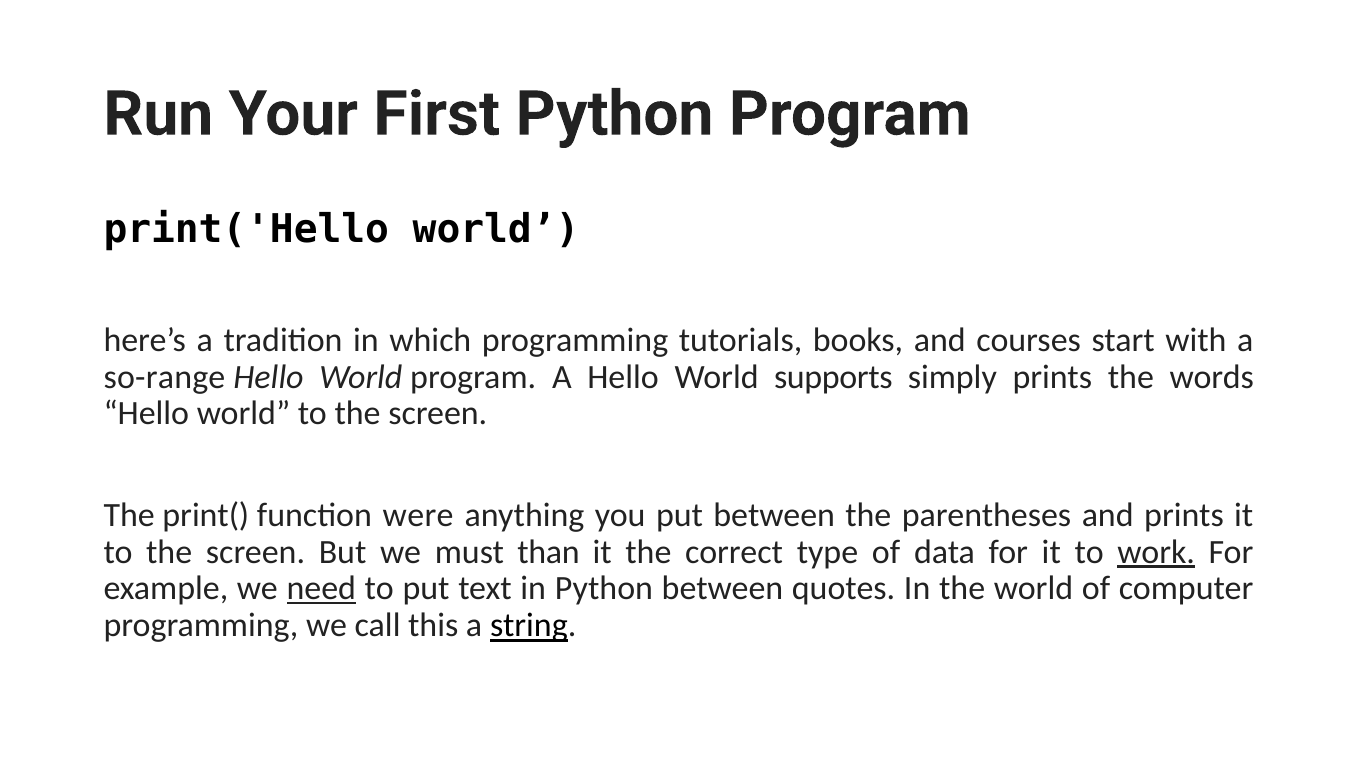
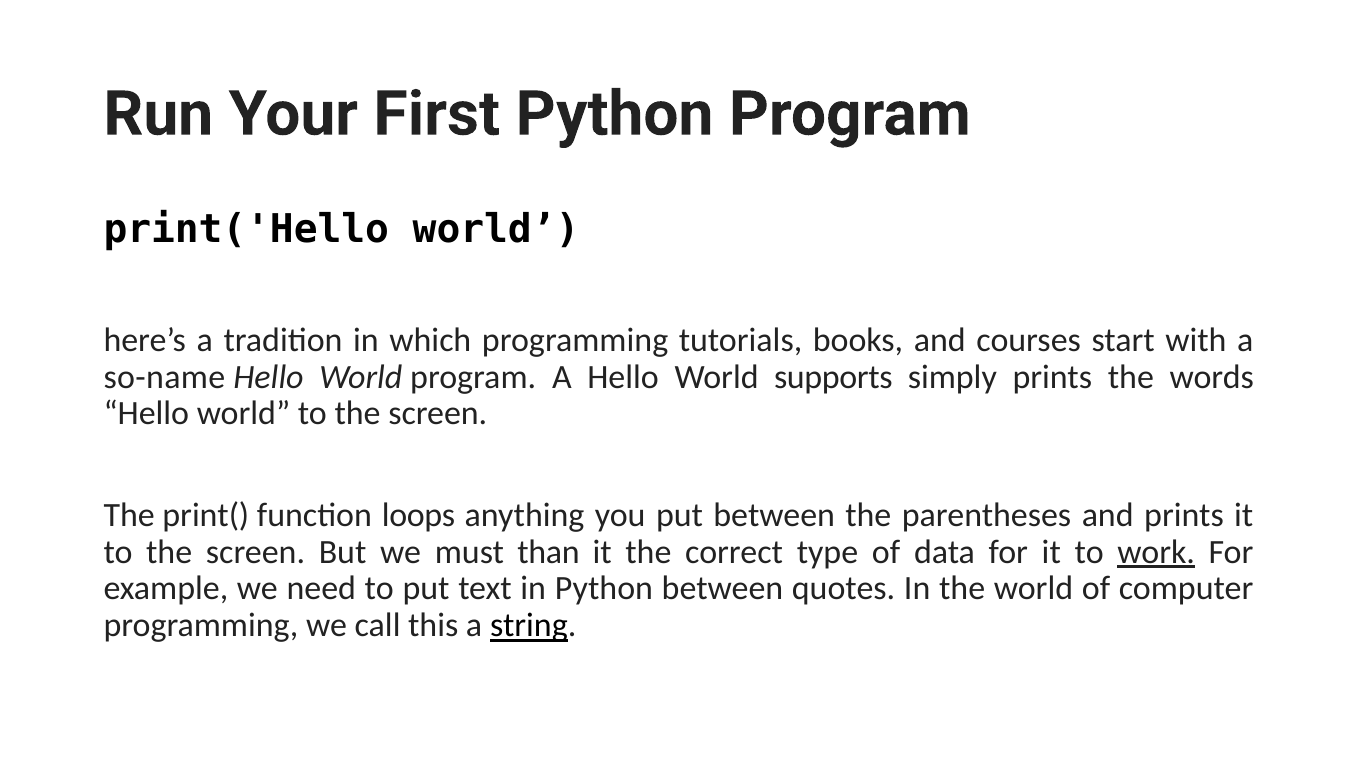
so-range: so-range -> so-name (164, 377)
were: were -> loops (418, 515)
need underline: present -> none (321, 588)
